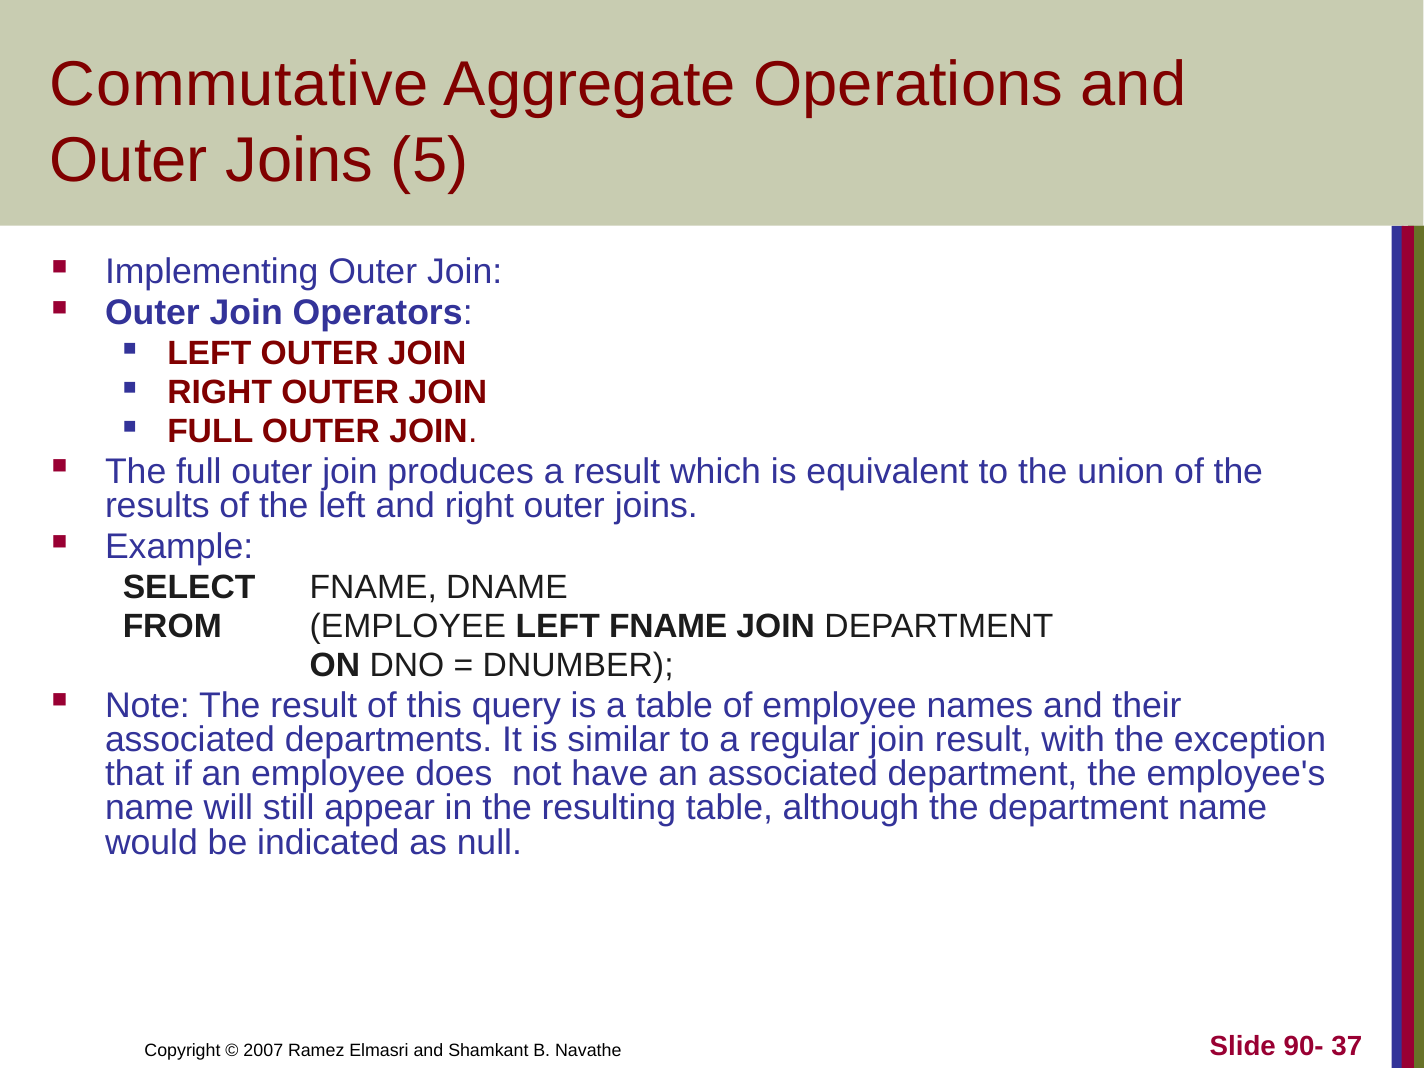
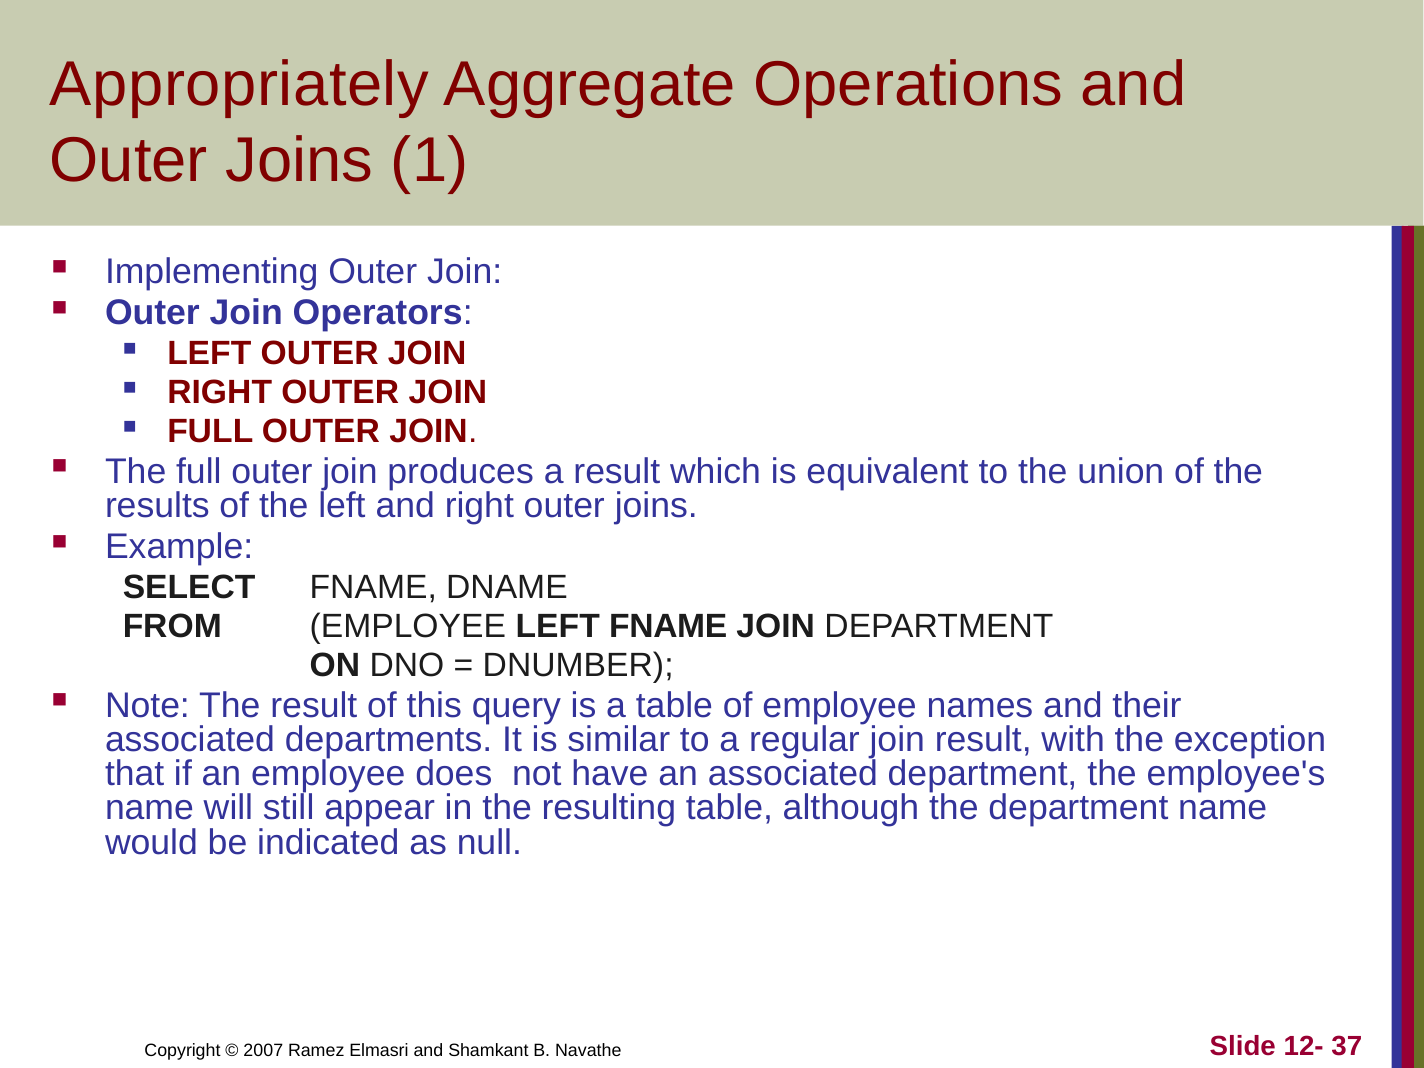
Commutative: Commutative -> Appropriately (240, 85)
5: 5 -> 1 (430, 161)
90-: 90- -> 12- (1304, 1046)
